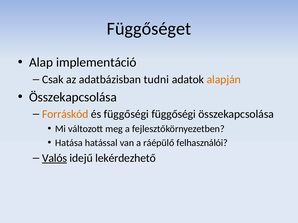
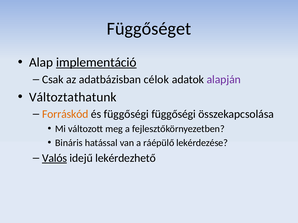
implementáció underline: none -> present (96, 63)
tudni: tudni -> célok (156, 80)
alapján colour: orange -> purple (224, 80)
Összekapcsolása: Összekapcsolása -> Változtathatunk (73, 97)
Hatása: Hatása -> Bináris (69, 143)
felhasználói: felhasználói -> lekérdezése (202, 143)
